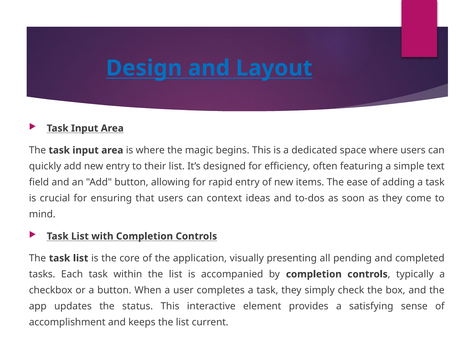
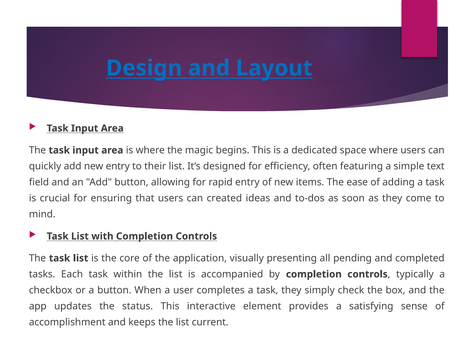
context: context -> created (224, 198)
